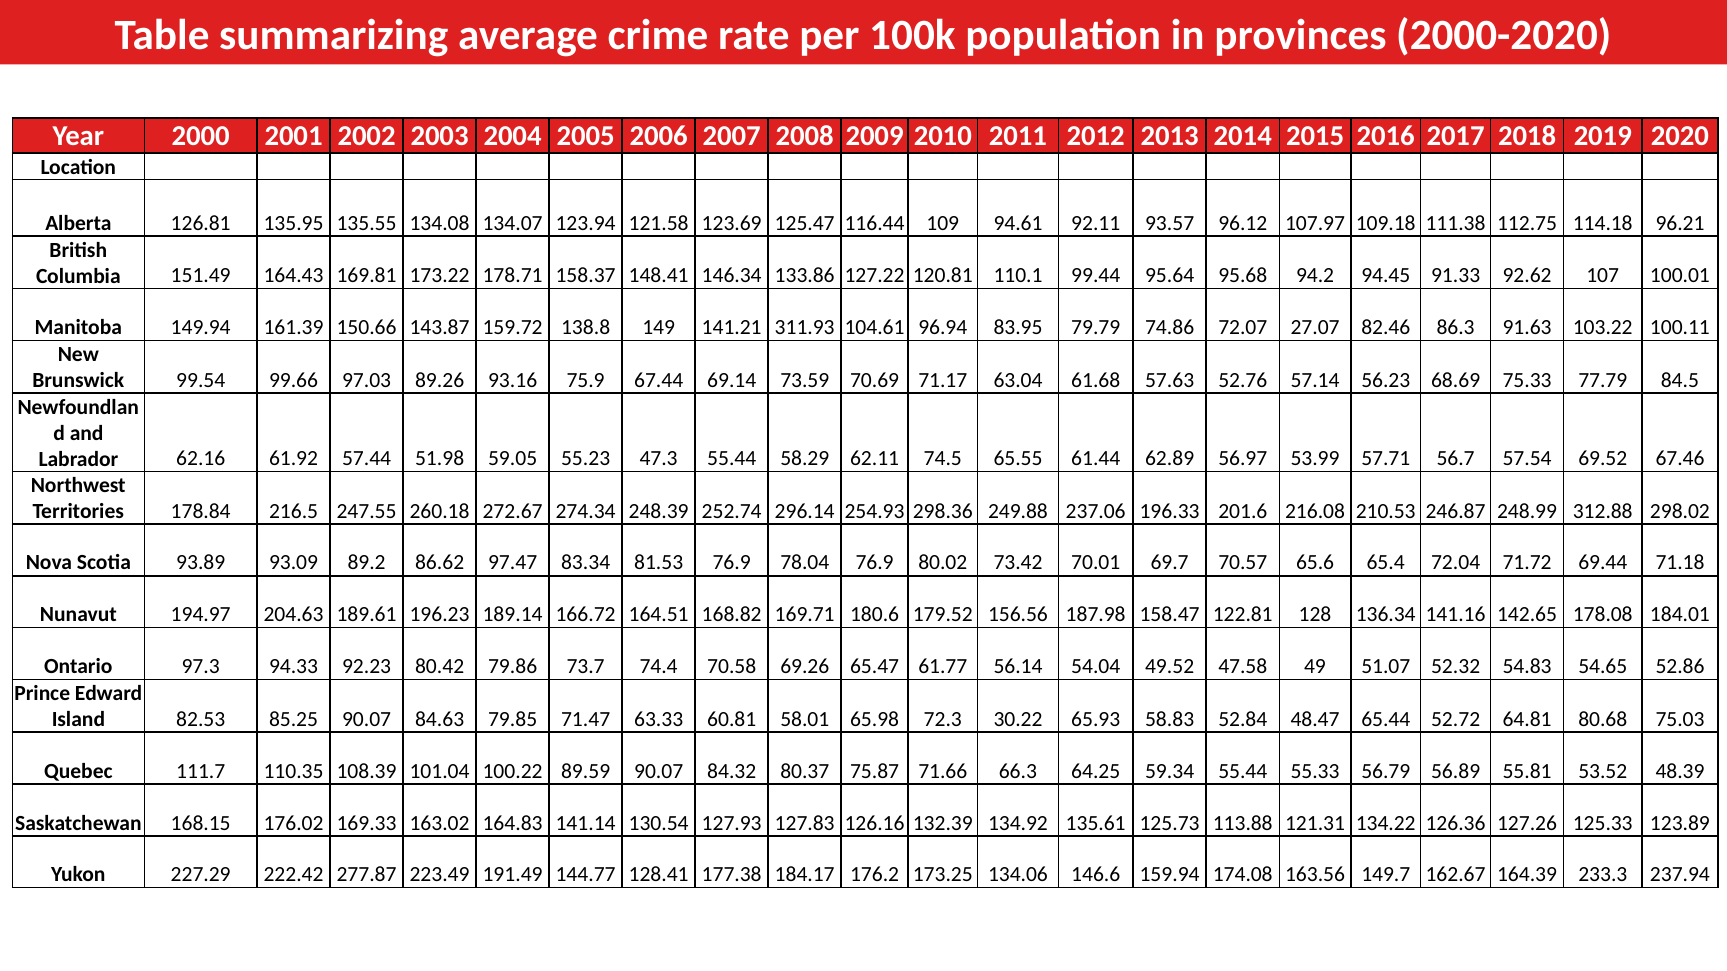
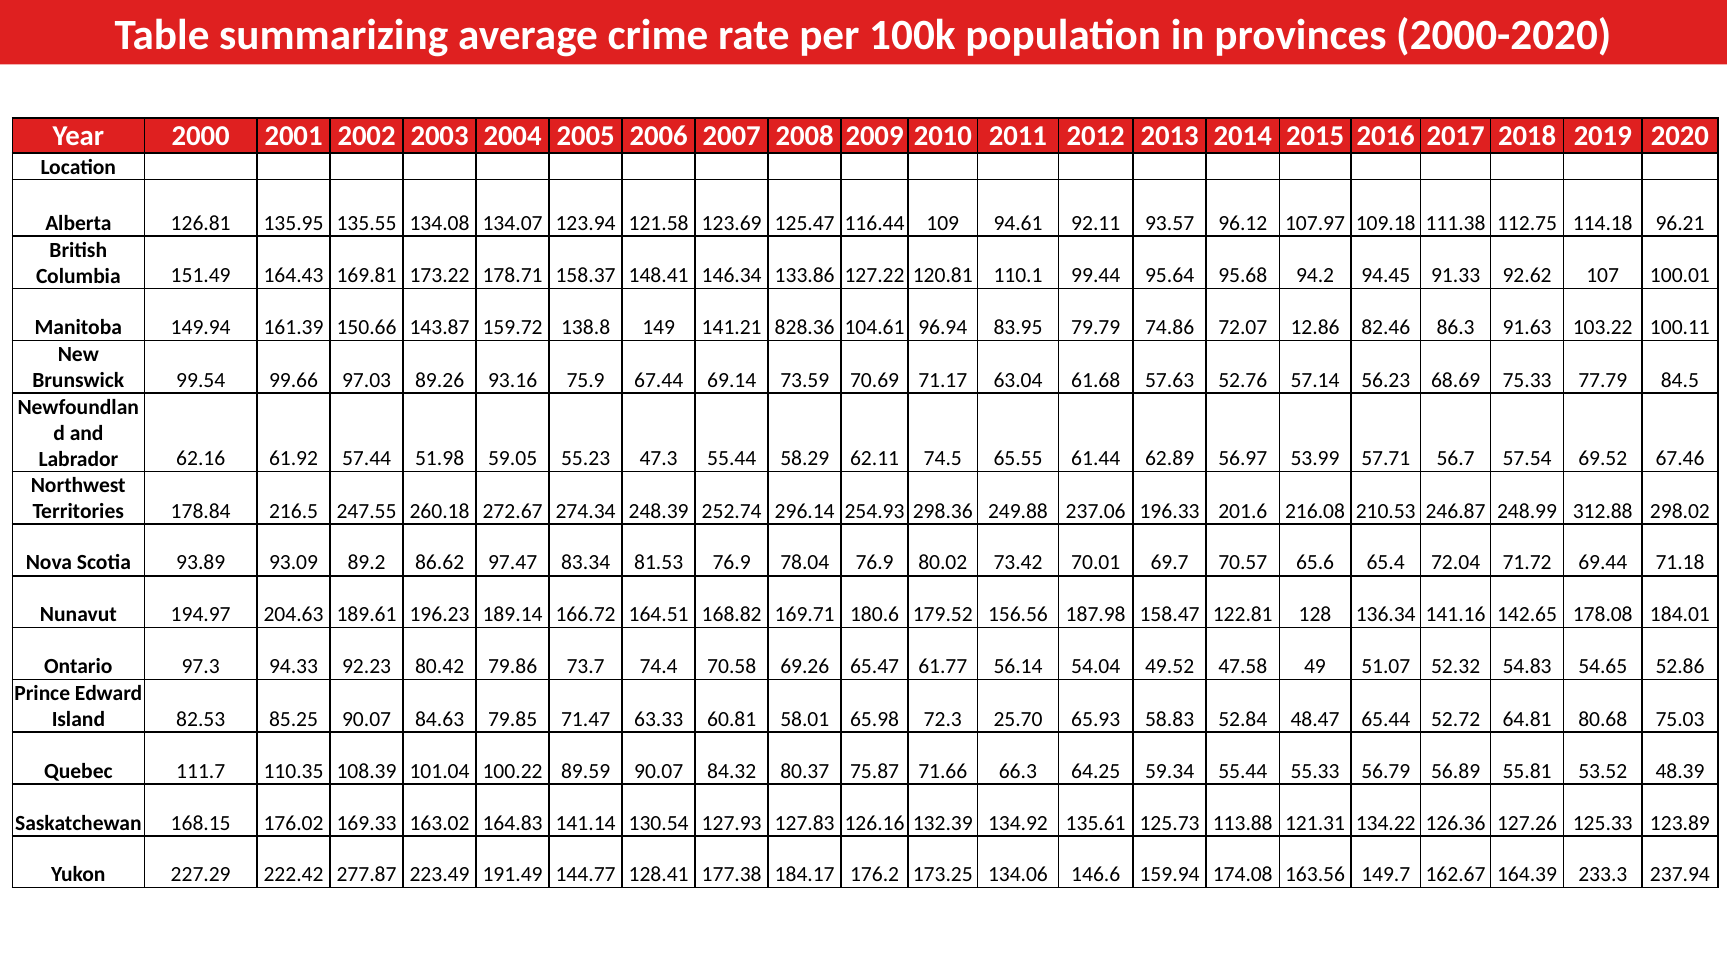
311.93: 311.93 -> 828.36 (805, 328)
27.07: 27.07 -> 12.86 (1315, 328)
30.22: 30.22 -> 25.70 (1018, 719)
